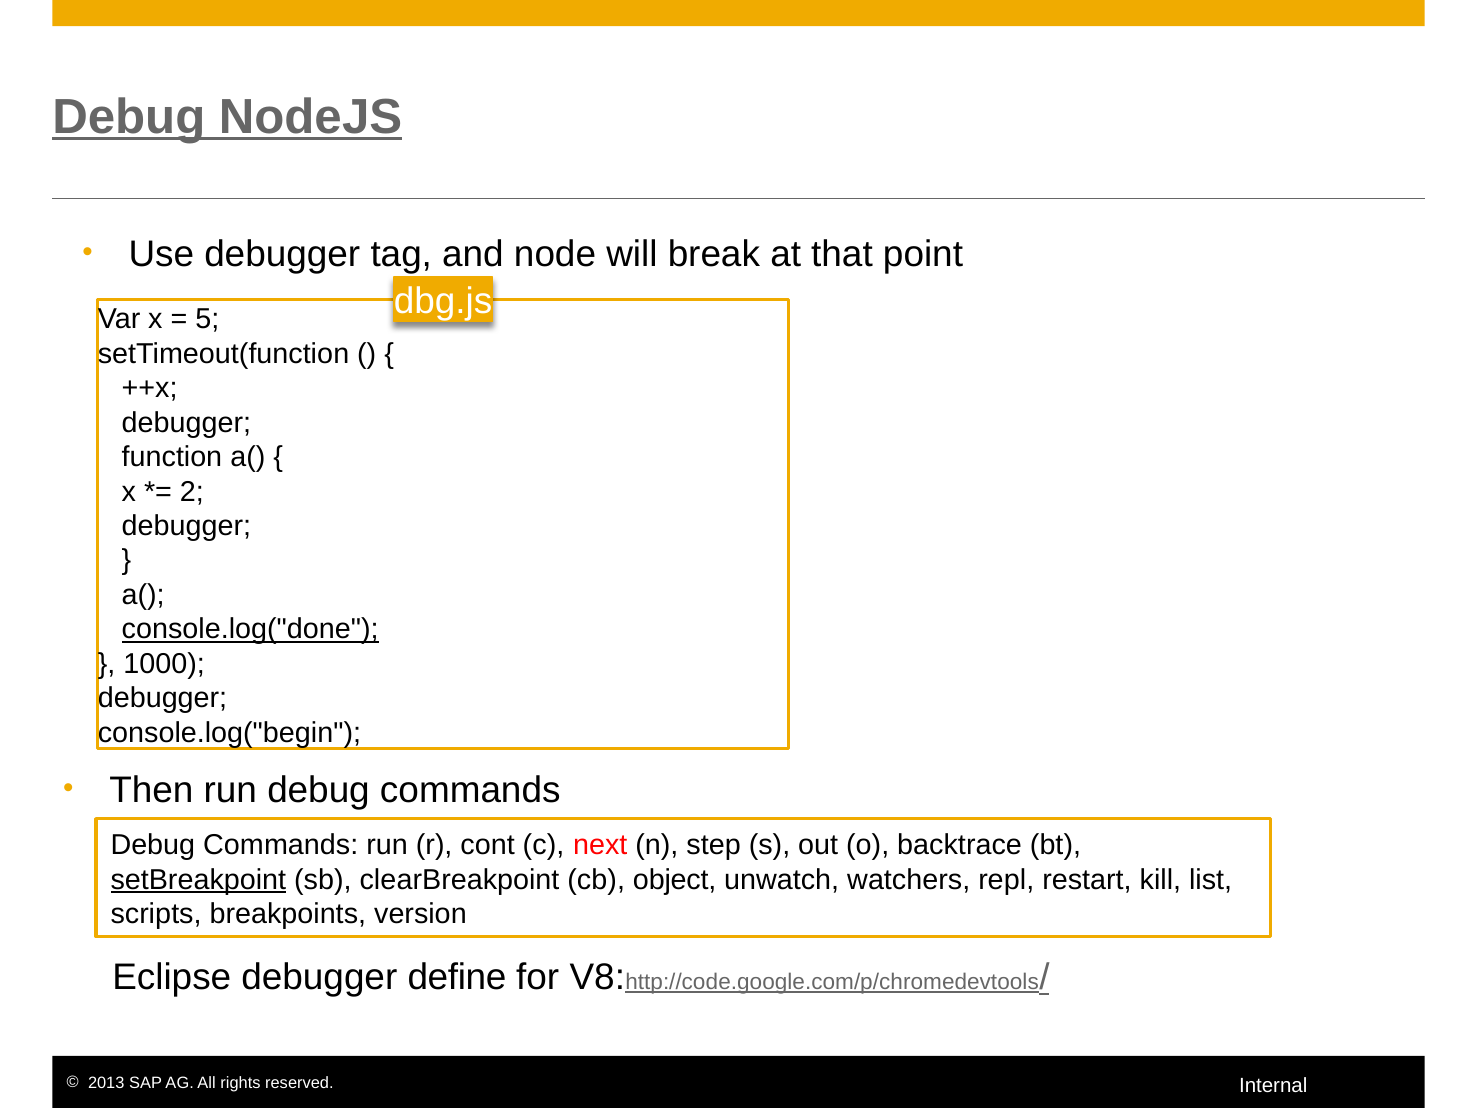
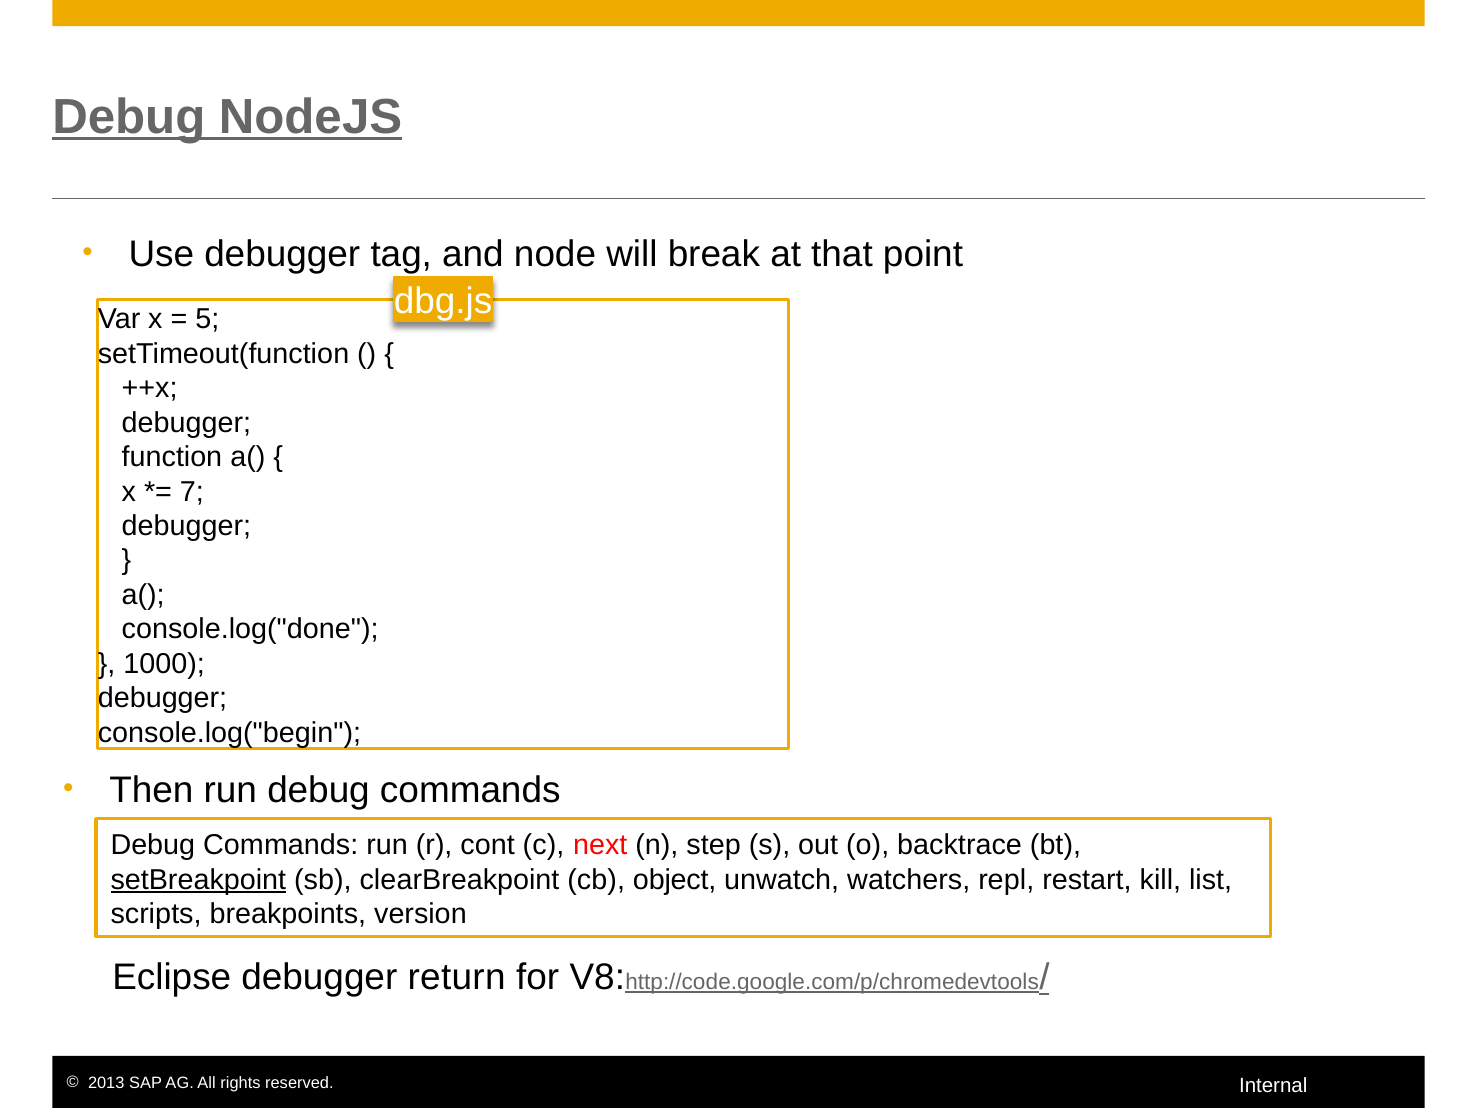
2: 2 -> 7 (192, 491)
console.log("done underline: present -> none (250, 629)
define: define -> return (457, 977)
